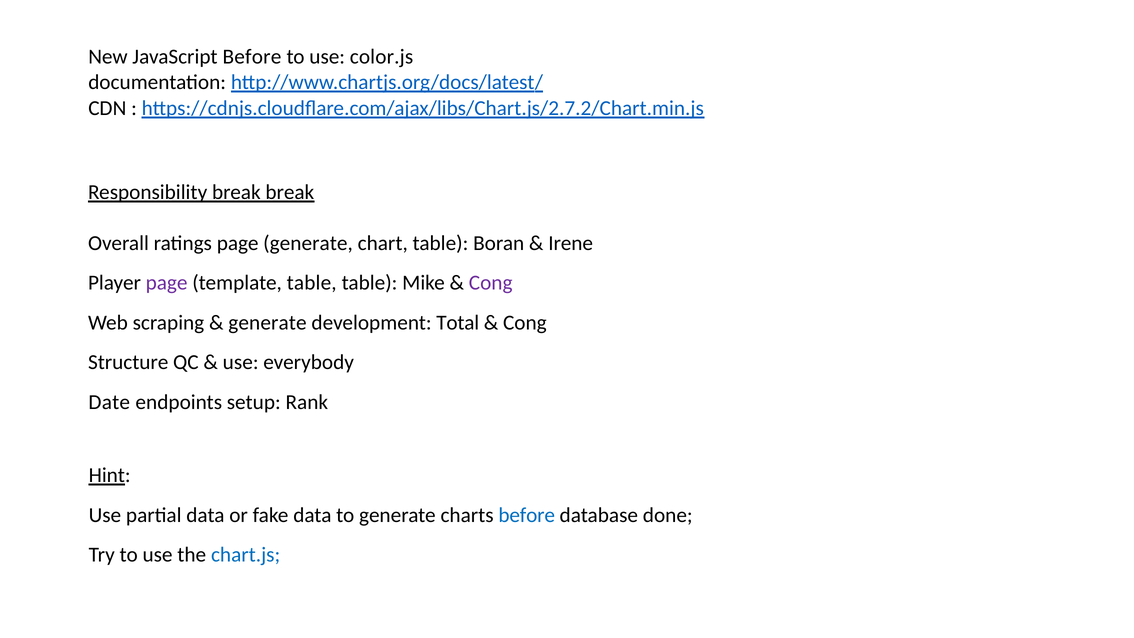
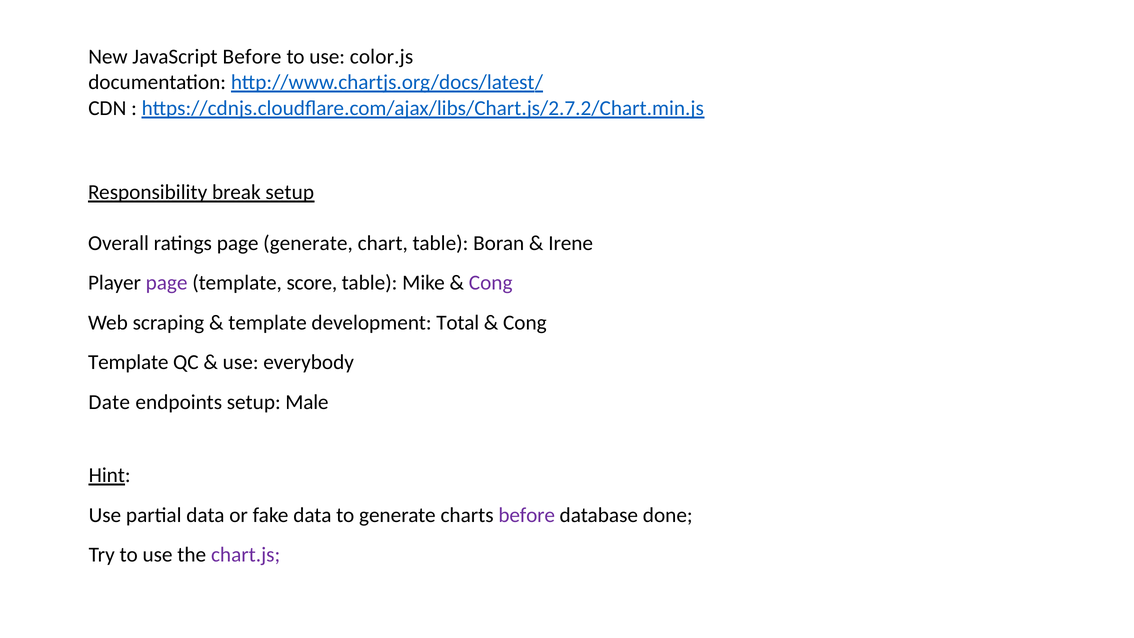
break break: break -> setup (290, 192)
template table: table -> score (312, 283)
generate: generate -> template (268, 323)
Structure: Structure -> Template (128, 362)
Rank: Rank -> Male (307, 402)
before colour: blue -> purple (527, 515)
chart.js colour: blue -> purple (246, 555)
